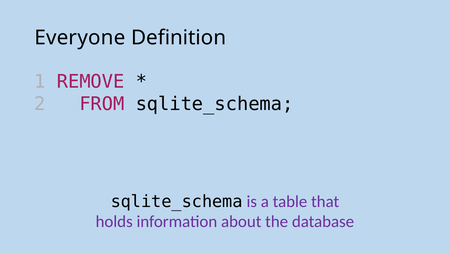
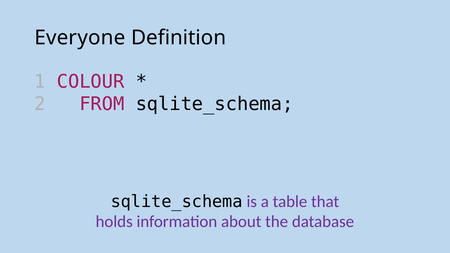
REMOVE: REMOVE -> COLOUR (91, 82)
